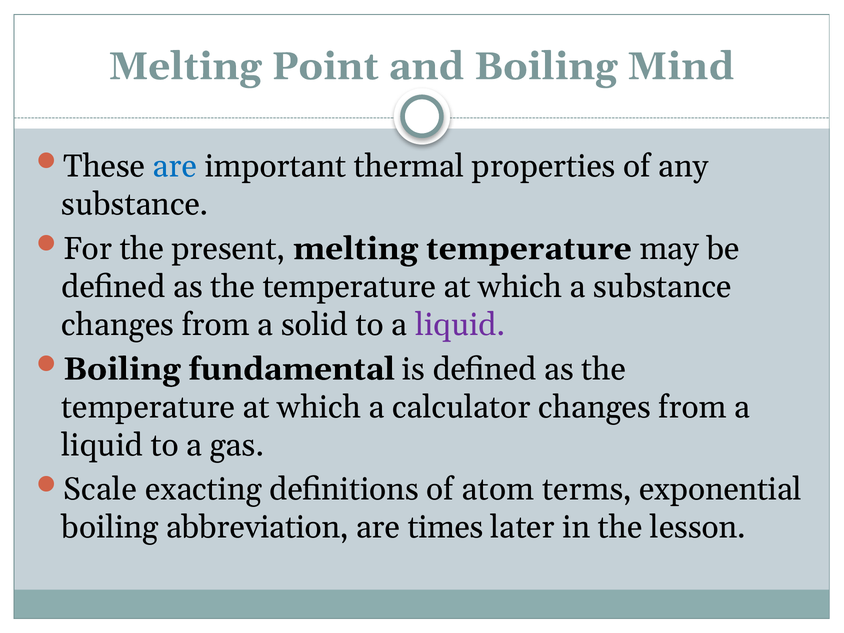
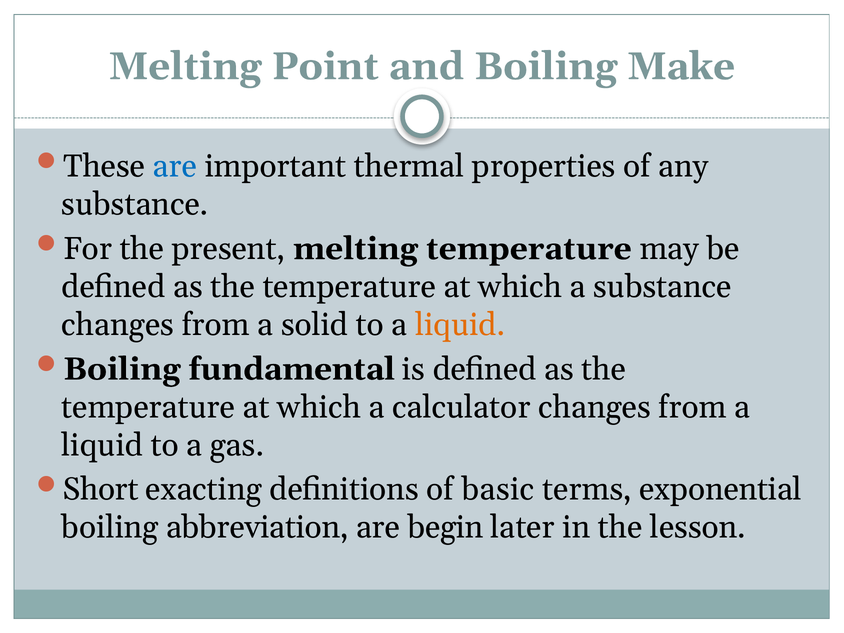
Mind: Mind -> Make (681, 66)
liquid colour: purple -> orange (460, 325)
Scale: Scale -> Short (100, 489)
atom: atom -> basic (498, 489)
times: times -> begin (446, 527)
